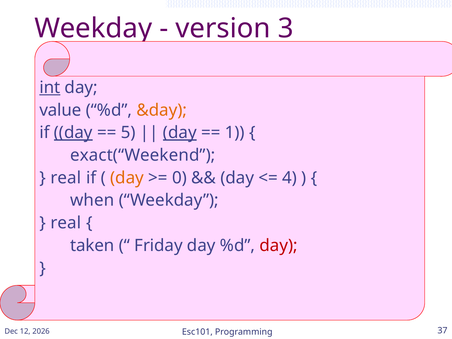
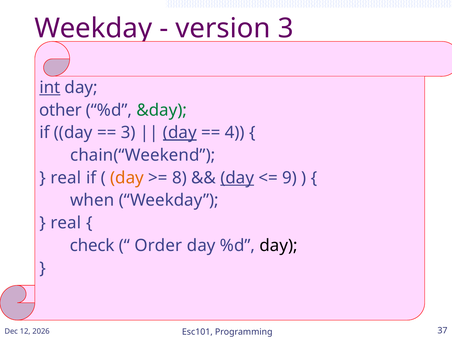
value: value -> other (60, 110)
&day colour: orange -> green (162, 110)
day underline: present -> none (73, 133)
5: 5 -> 3 (128, 133)
1: 1 -> 4 (235, 133)
exact(“Weekend: exact(“Weekend -> chain(“Weekend (143, 155)
0: 0 -> 8 (179, 178)
day underline: none -> present (237, 178)
4: 4 -> 9 (290, 178)
taken: taken -> check (92, 246)
Friday: Friday -> Order (158, 246)
day colour: red -> black (279, 246)
